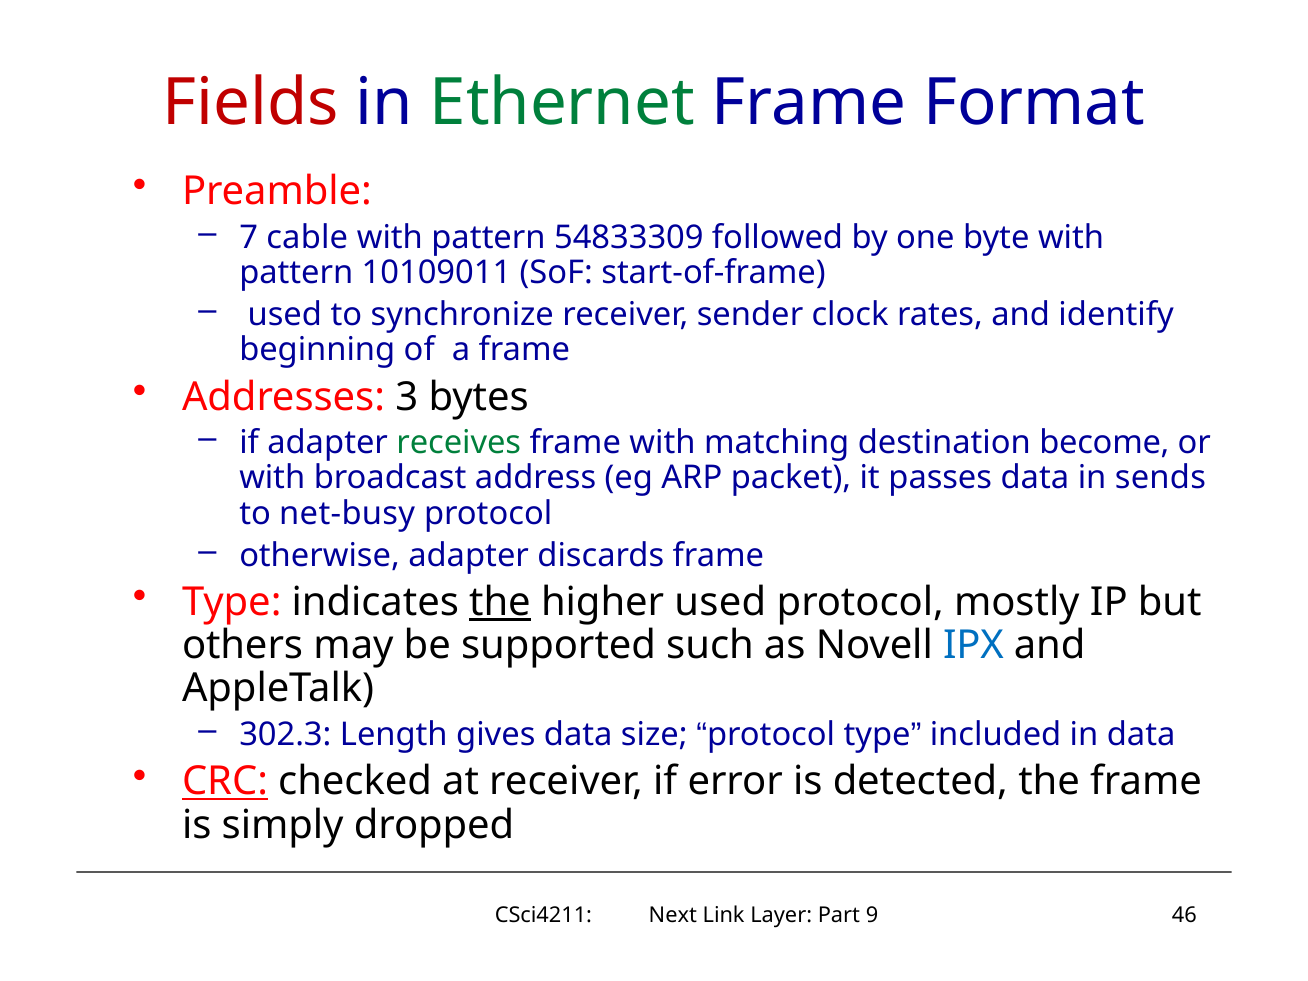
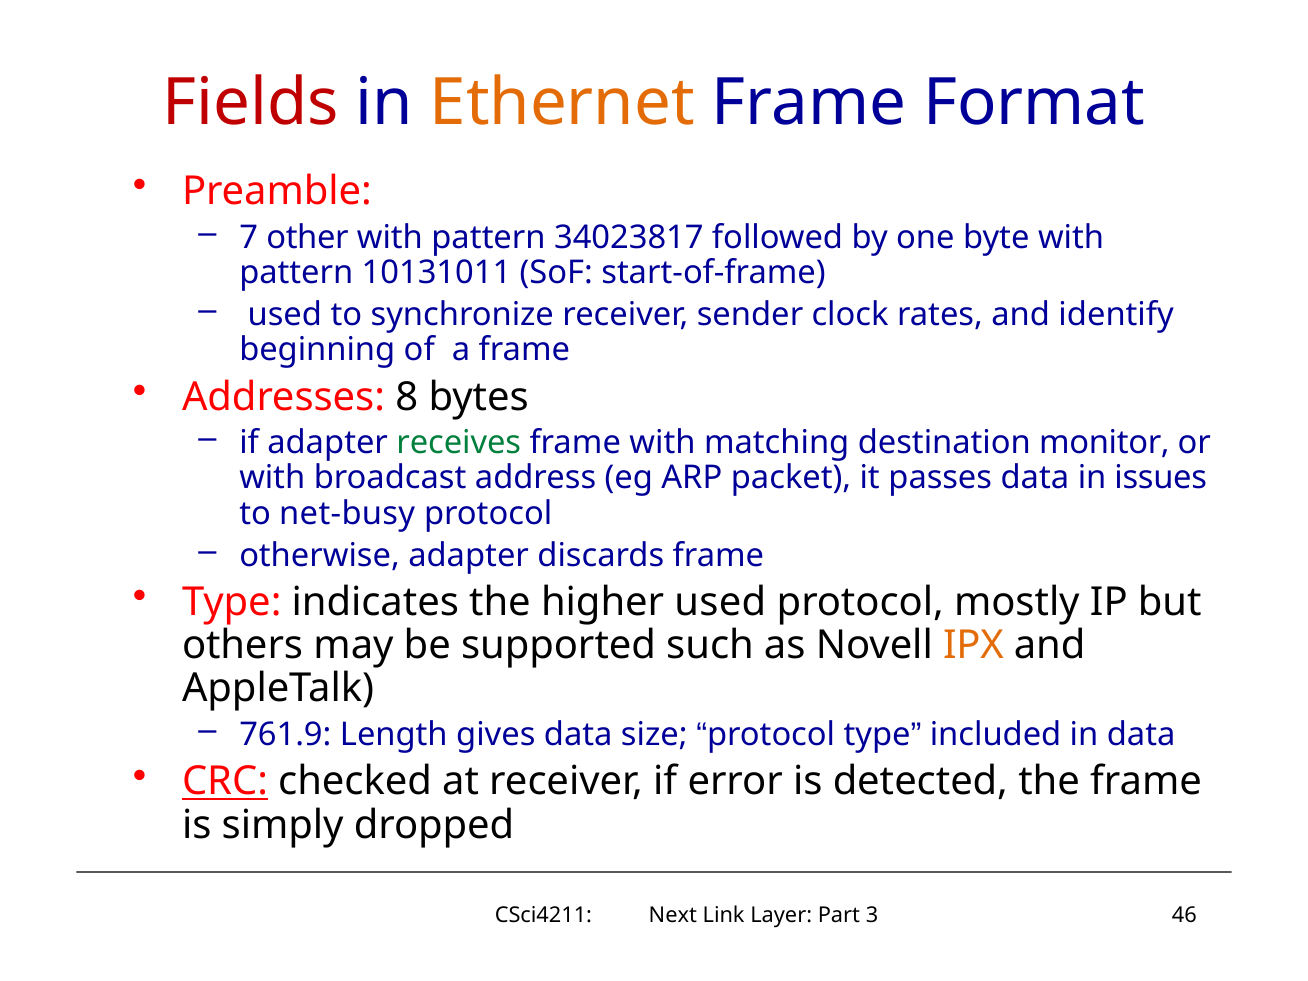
Ethernet colour: green -> orange (562, 103)
cable: cable -> other (308, 237)
54833309: 54833309 -> 34023817 (629, 237)
10109011: 10109011 -> 10131011 (436, 273)
3: 3 -> 8 (407, 397)
become: become -> monitor (1104, 443)
sends: sends -> issues (1161, 478)
the underline: present -> none (500, 602)
IPX colour: blue -> orange (973, 646)
302.3: 302.3 -> 761.9 (285, 735)
9: 9 -> 3 (872, 915)
